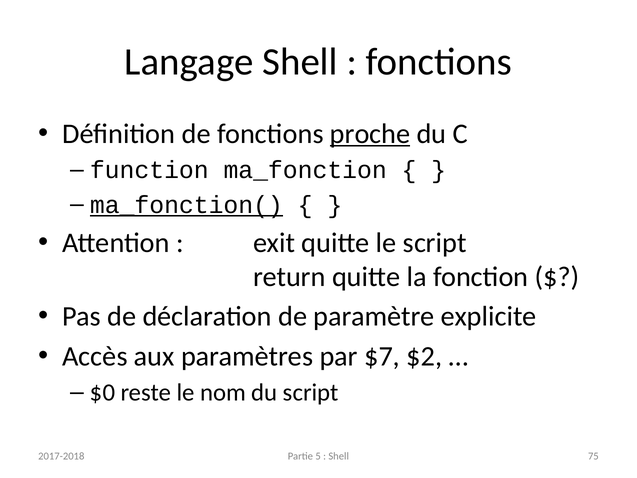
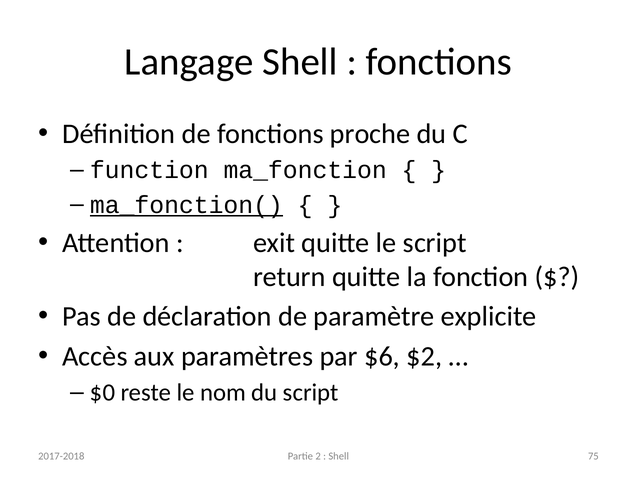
proche underline: present -> none (370, 134)
$7: $7 -> $6 (382, 356)
5: 5 -> 2 (318, 456)
